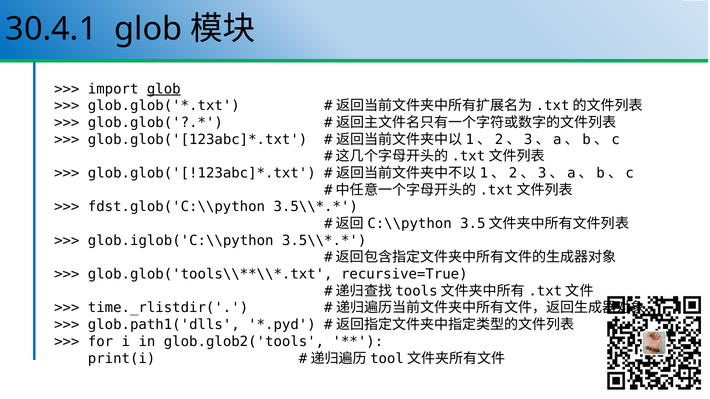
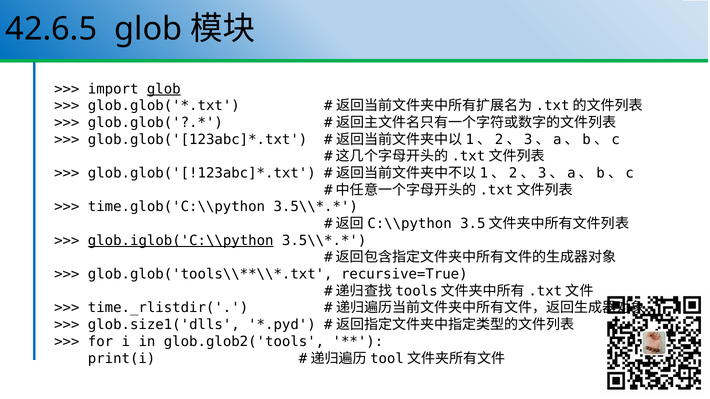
30.4.1: 30.4.1 -> 42.6.5 (51, 29)
fdst.glob('C:\\python: fdst.glob('C:\\python -> time.glob('C:\\python (176, 207)
glob.iglob('C:\\python underline: none -> present (181, 241)
glob.path1('dlls: glob.path1('dlls -> glob.size1('dlls (164, 325)
